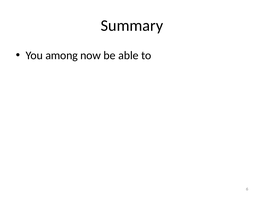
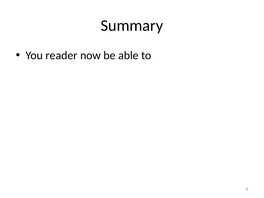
among: among -> reader (62, 55)
